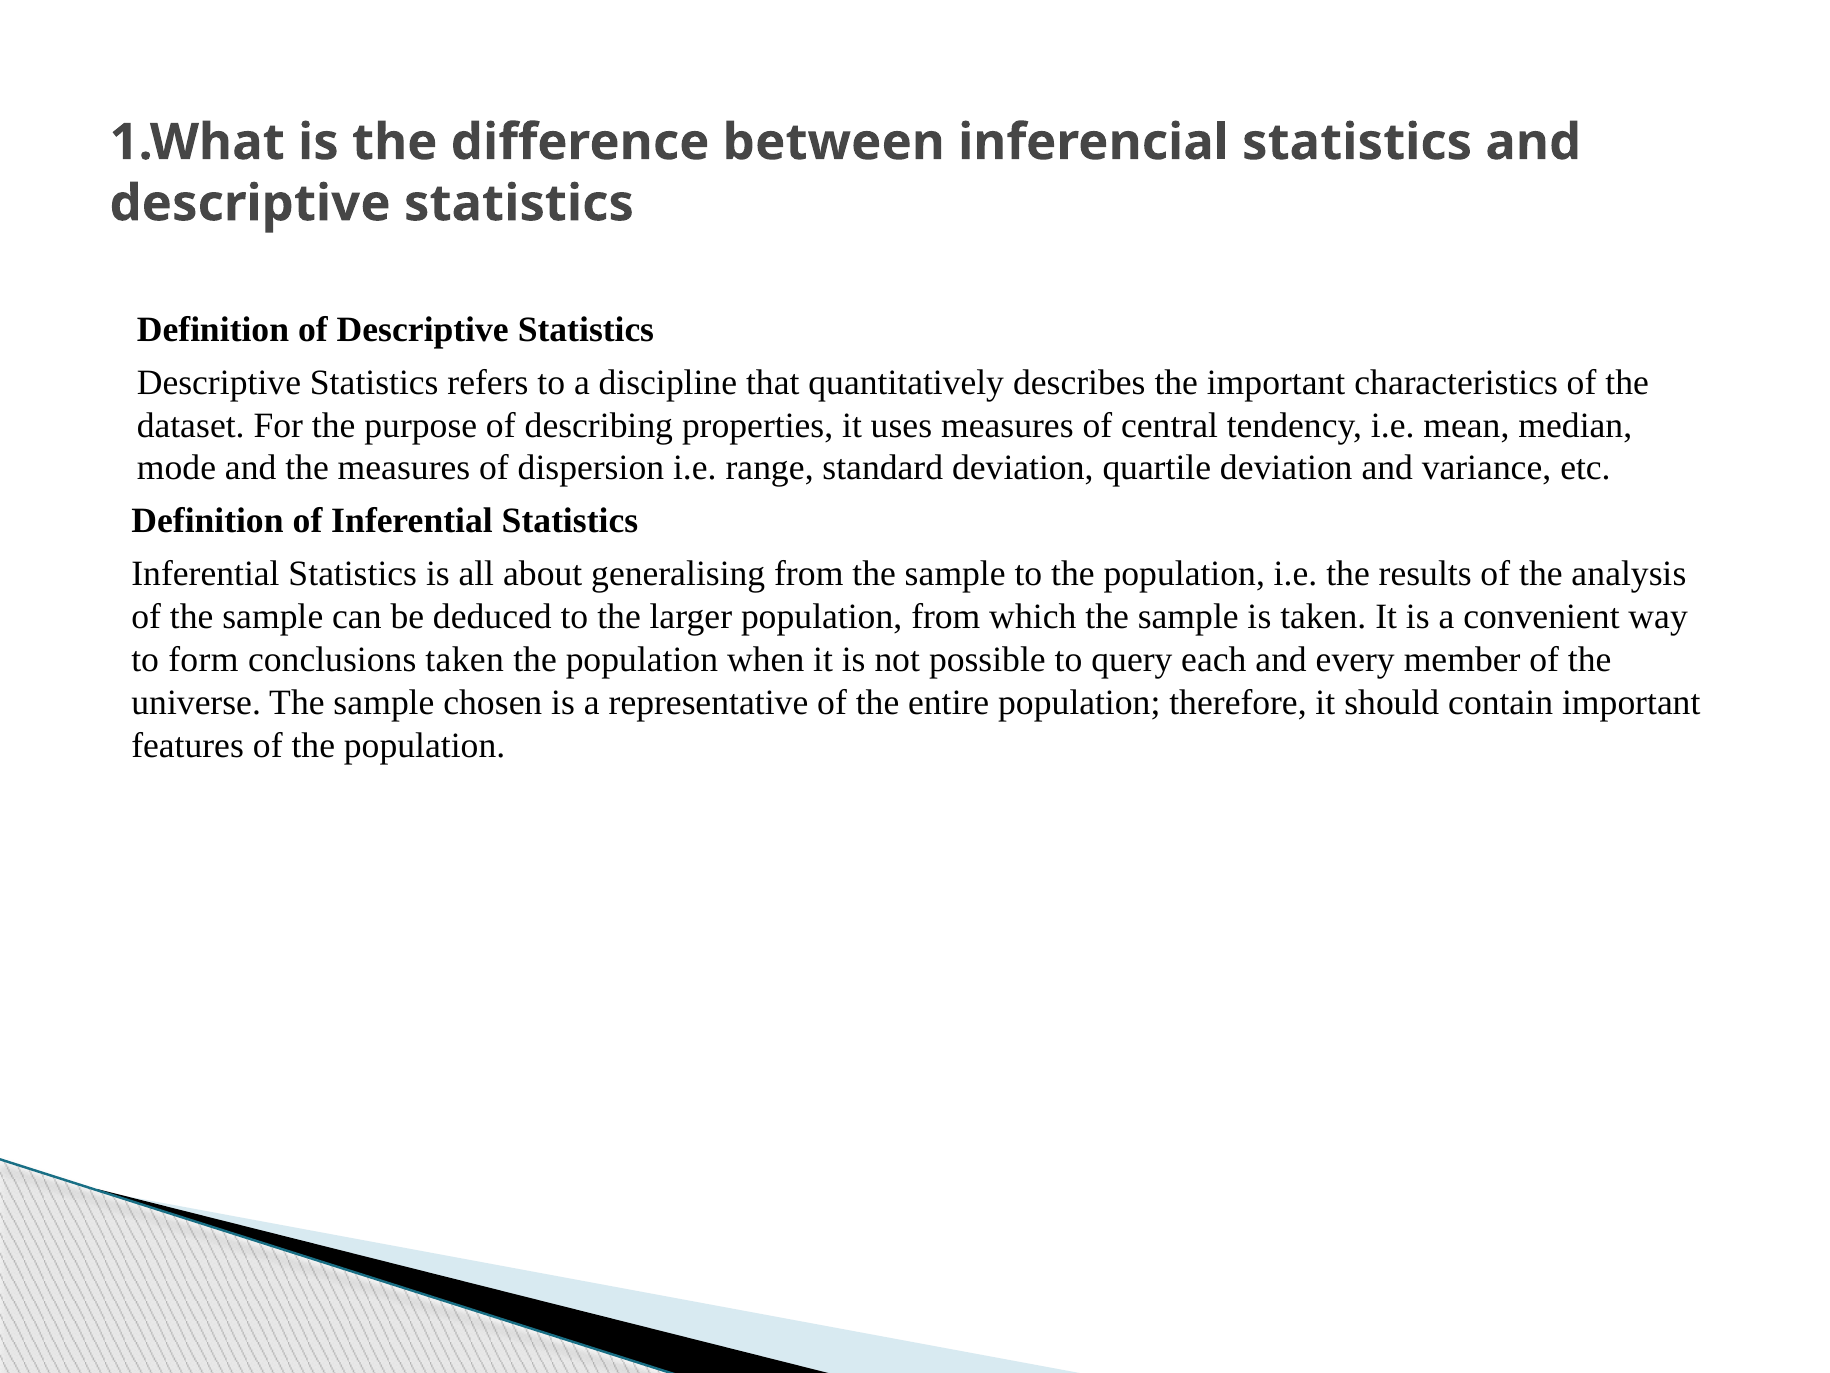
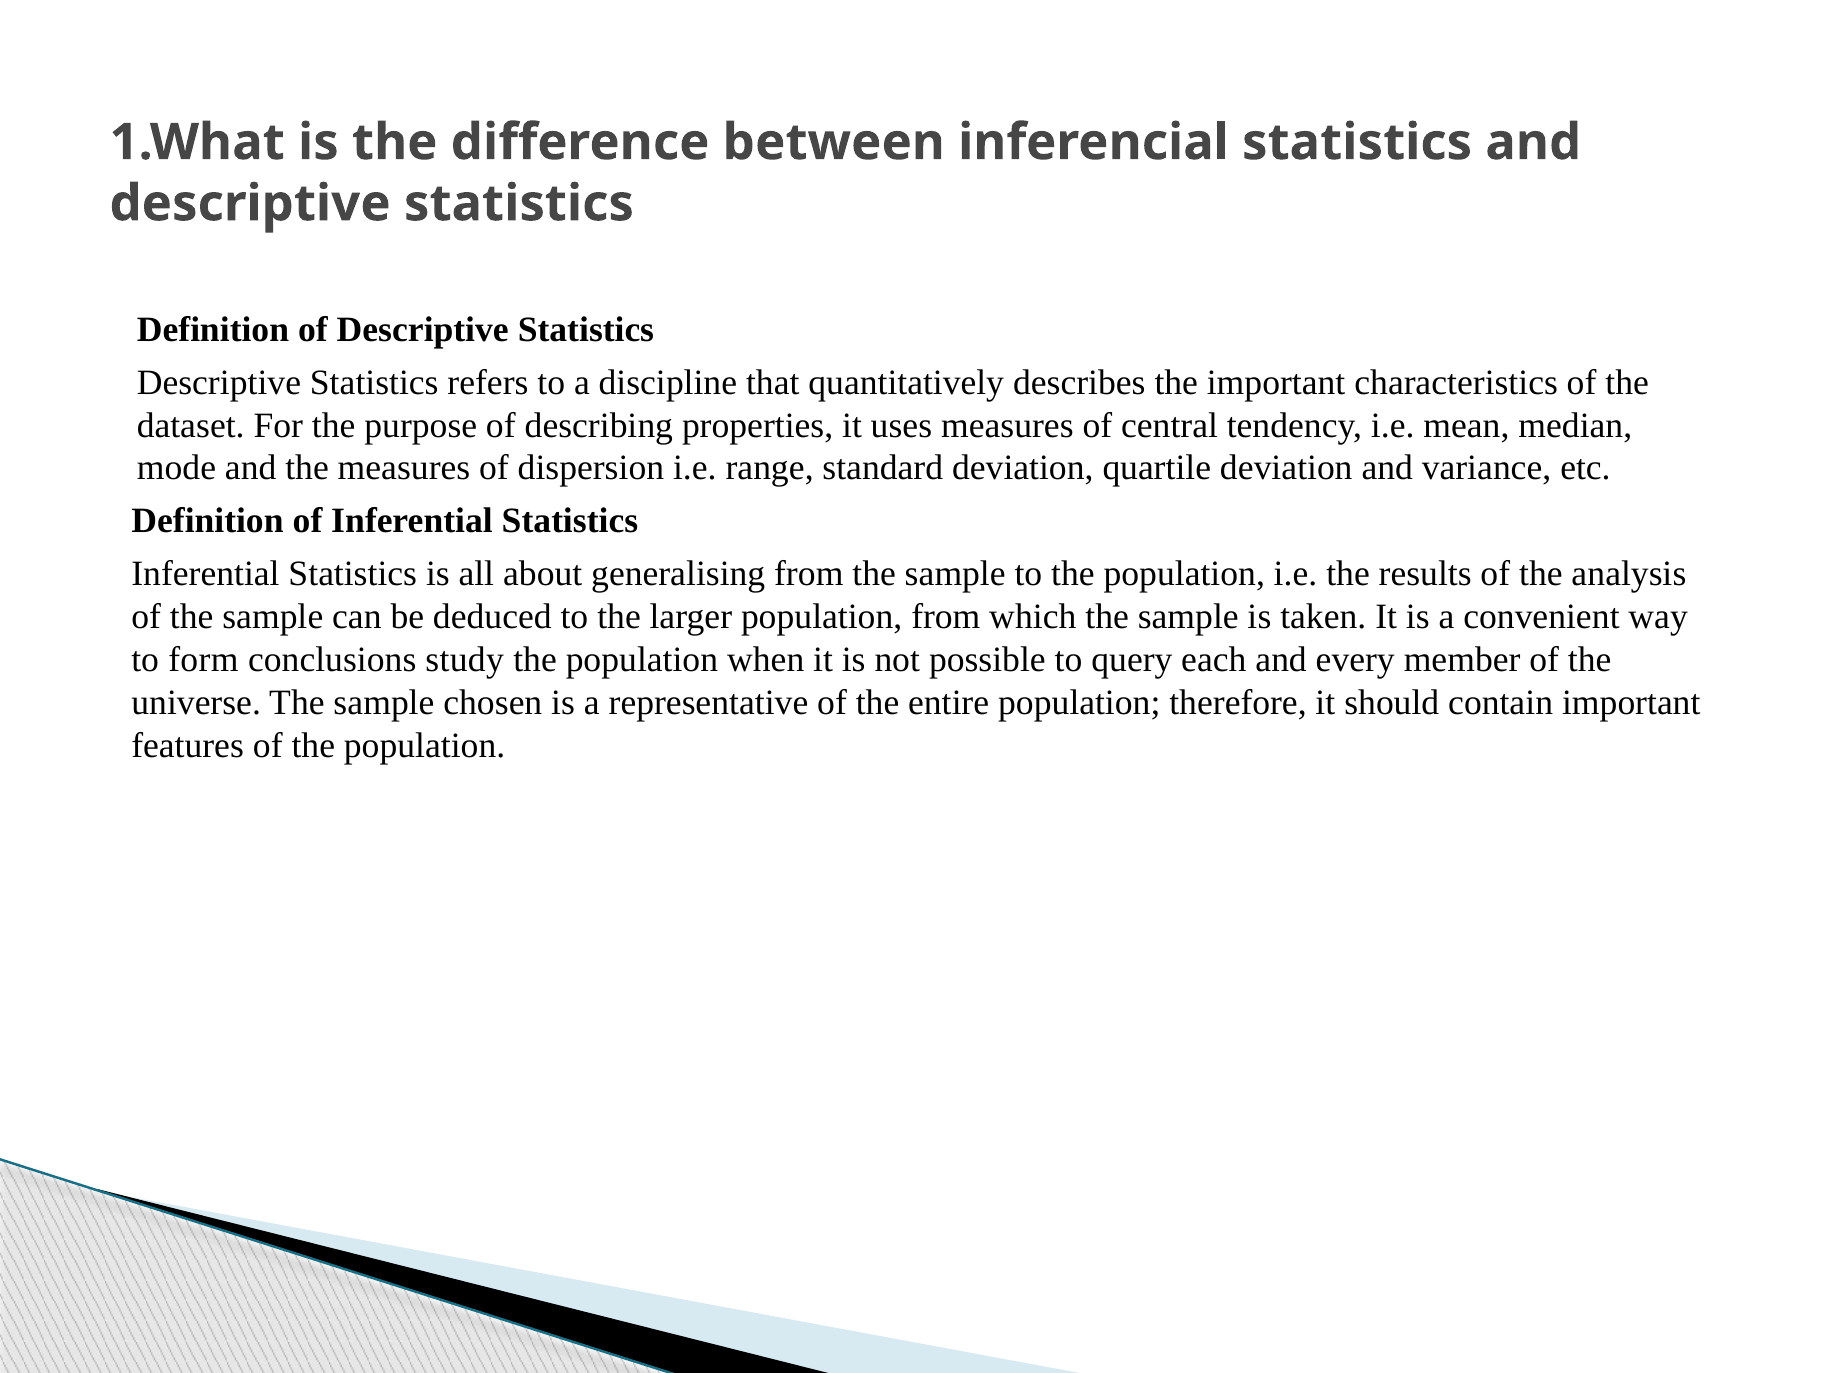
conclusions taken: taken -> study (465, 659)
